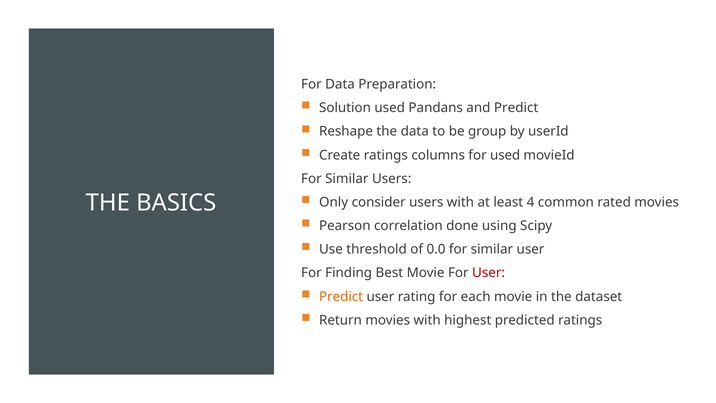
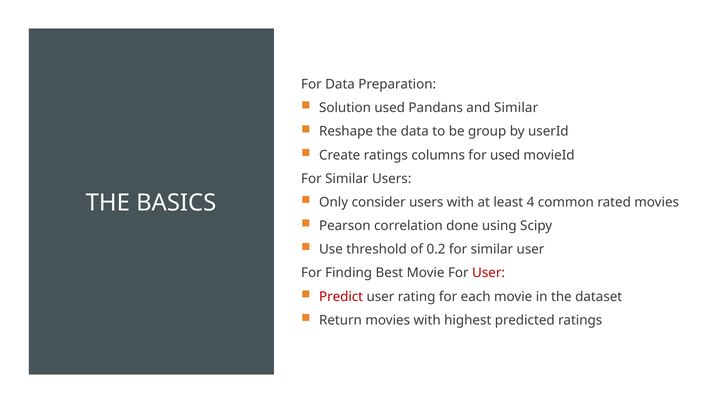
and Predict: Predict -> Similar (516, 108)
0.0: 0.0 -> 0.2 (436, 249)
Predict colour: orange -> red (341, 296)
